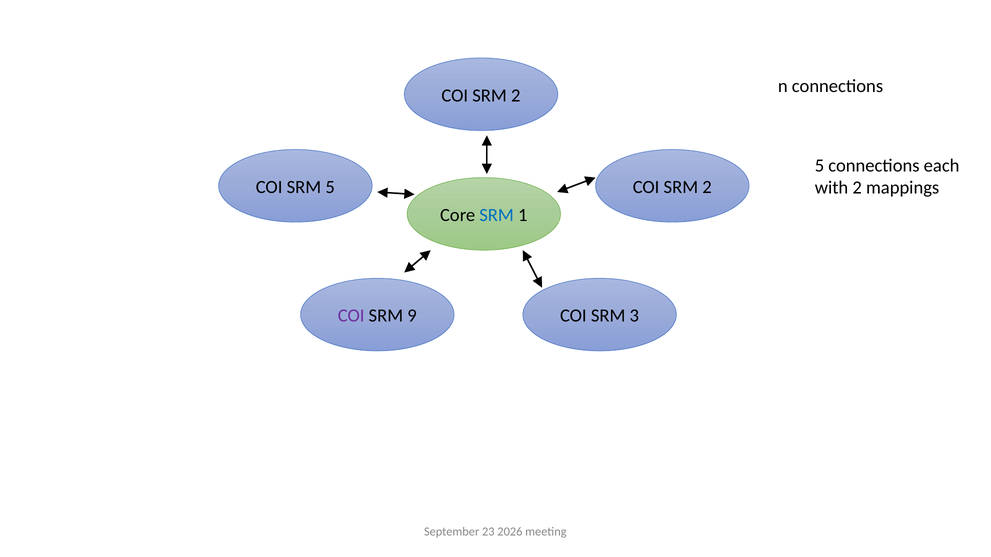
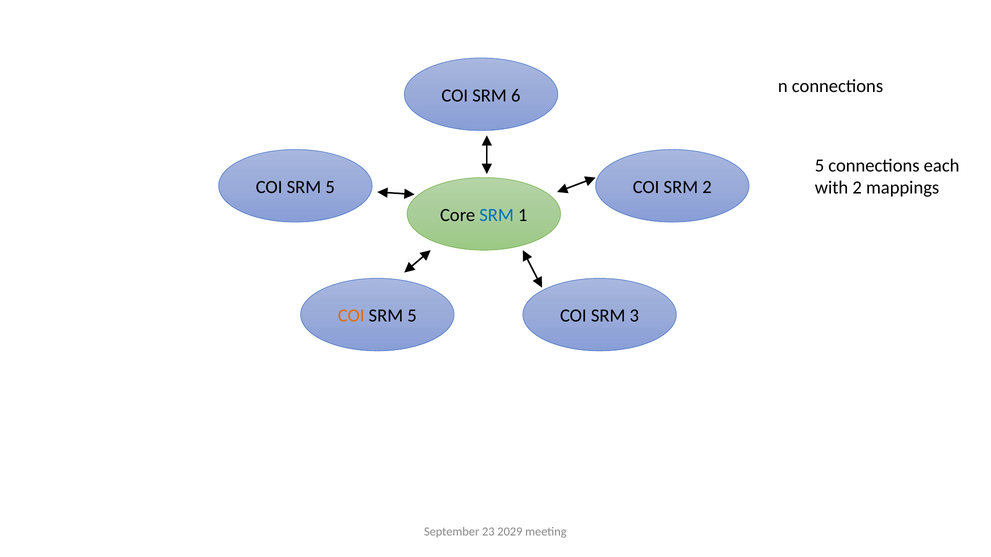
2: 2 -> 6 (516, 96)
COI colour: purple -> orange (351, 316)
9: 9 -> 5 (412, 316)
2026: 2026 -> 2029 (510, 532)
